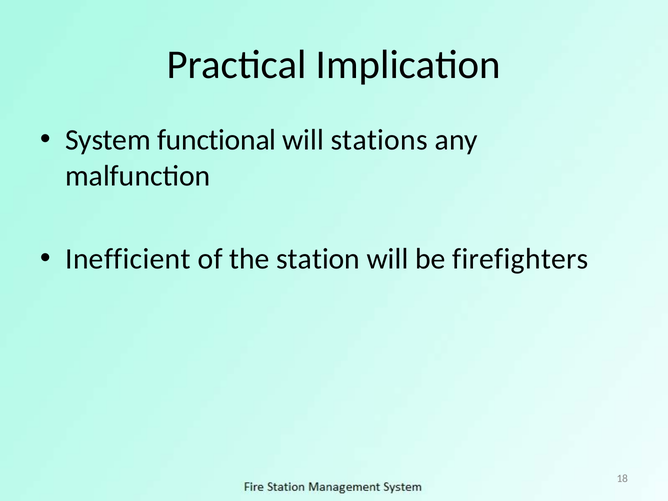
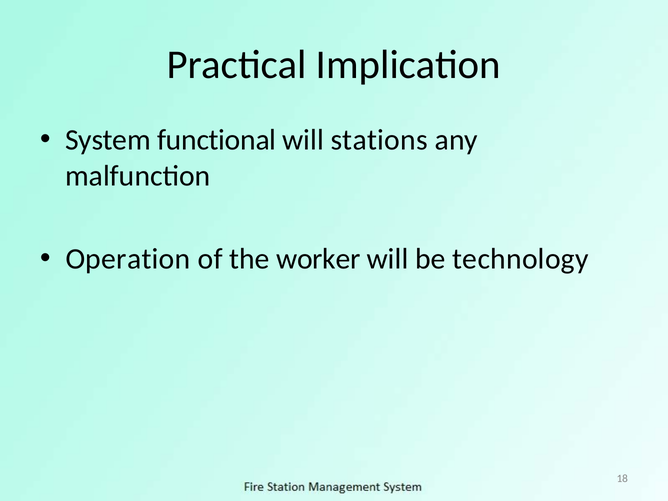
Inefficient: Inefficient -> Operation (128, 259)
station: station -> worker (318, 259)
firefighters: firefighters -> technology (520, 259)
